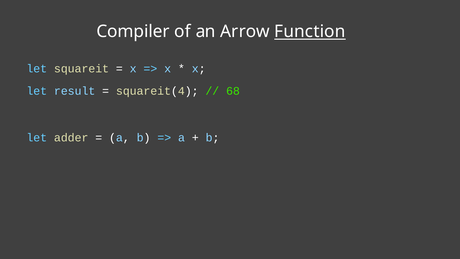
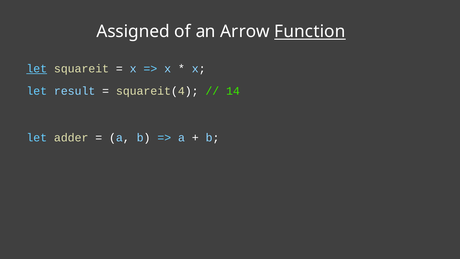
Compiler: Compiler -> Assigned (133, 32)
let underline: none -> present (37, 69)
68: 68 -> 14 (233, 91)
